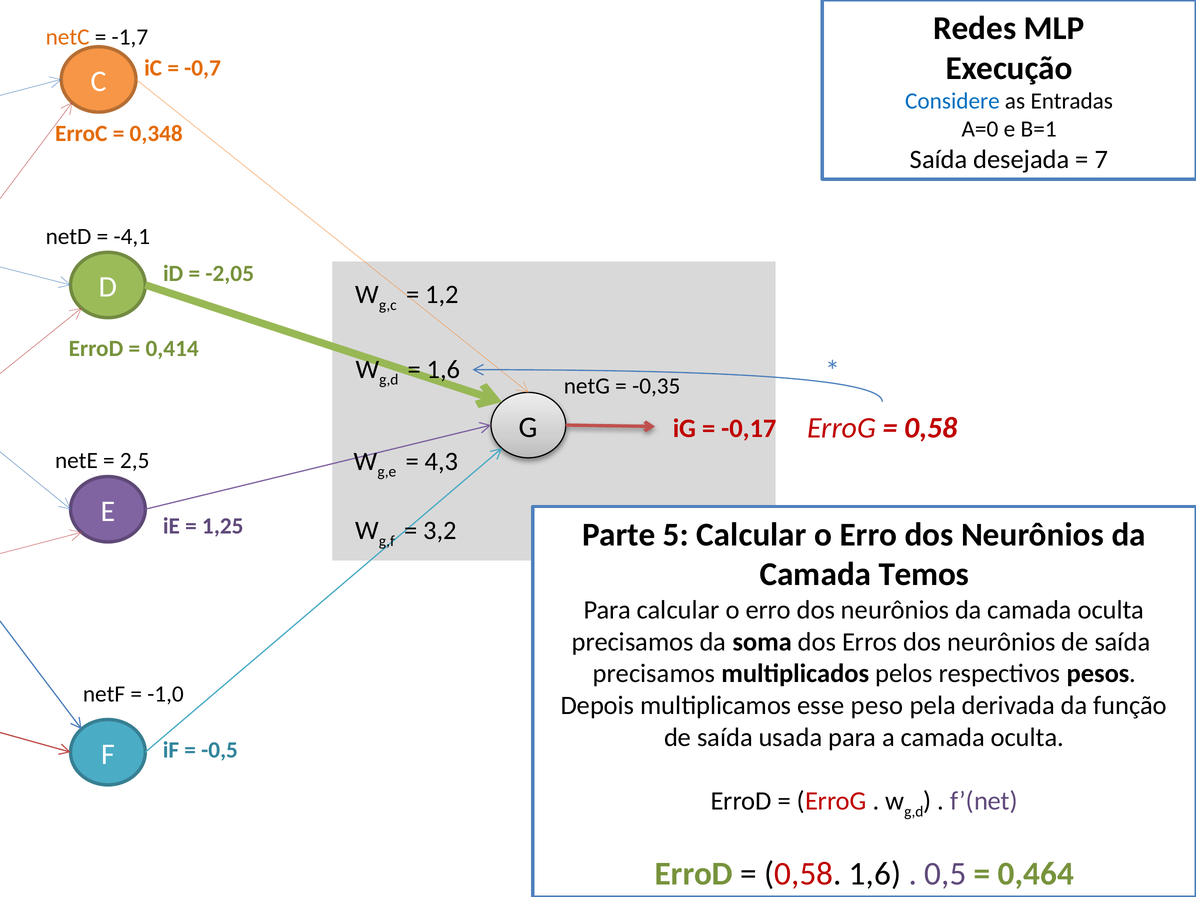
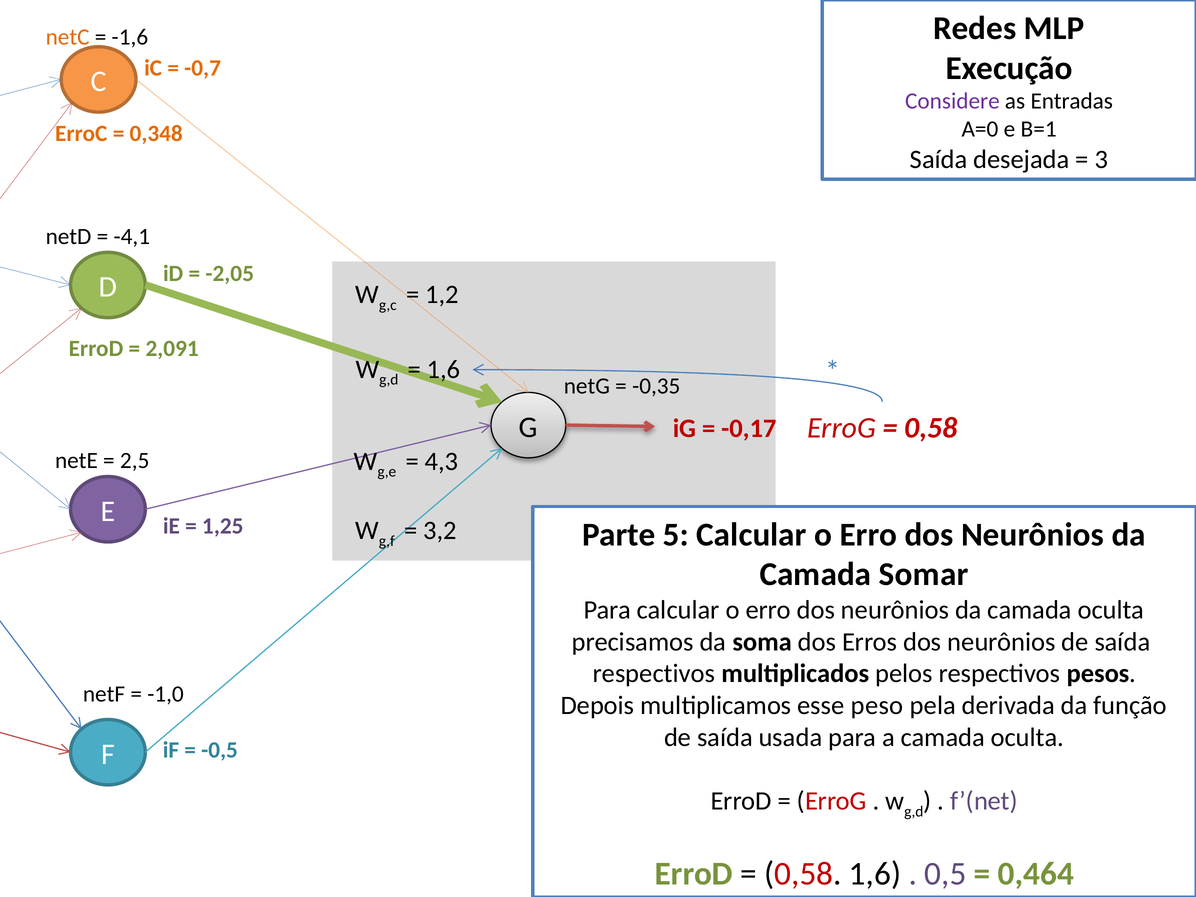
-1,7: -1,7 -> -1,6 (130, 37)
Considere colour: blue -> purple (952, 101)
7: 7 -> 3 (1101, 159)
0,414: 0,414 -> 2,091 (172, 348)
Temos: Temos -> Somar (924, 575)
precisamos: precisamos -> respectivos (654, 674)
